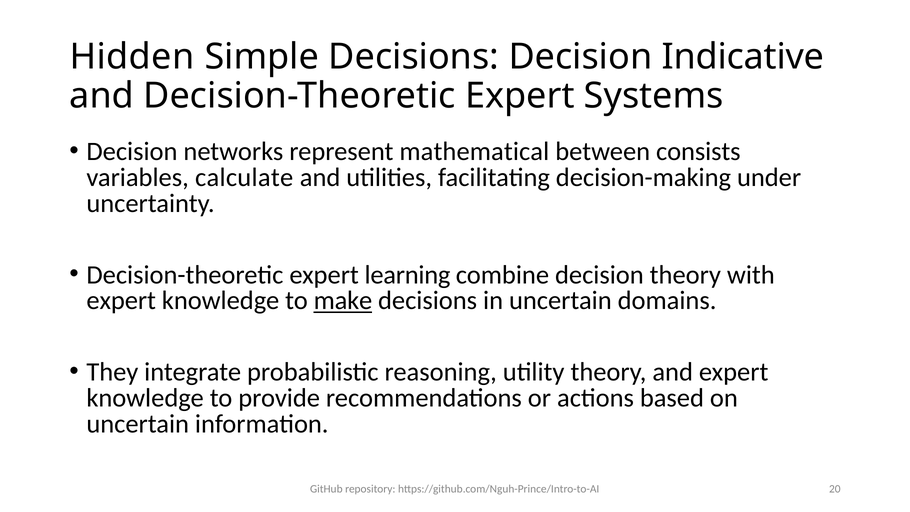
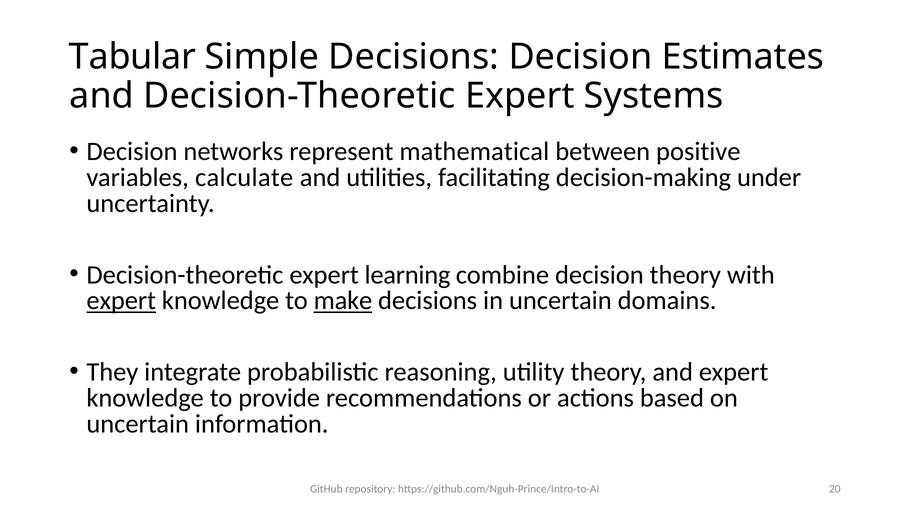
Hidden: Hidden -> Tabular (132, 57)
Indicative: Indicative -> Estimates (743, 57)
consists: consists -> positive (698, 152)
expert underline: none -> present (121, 301)
